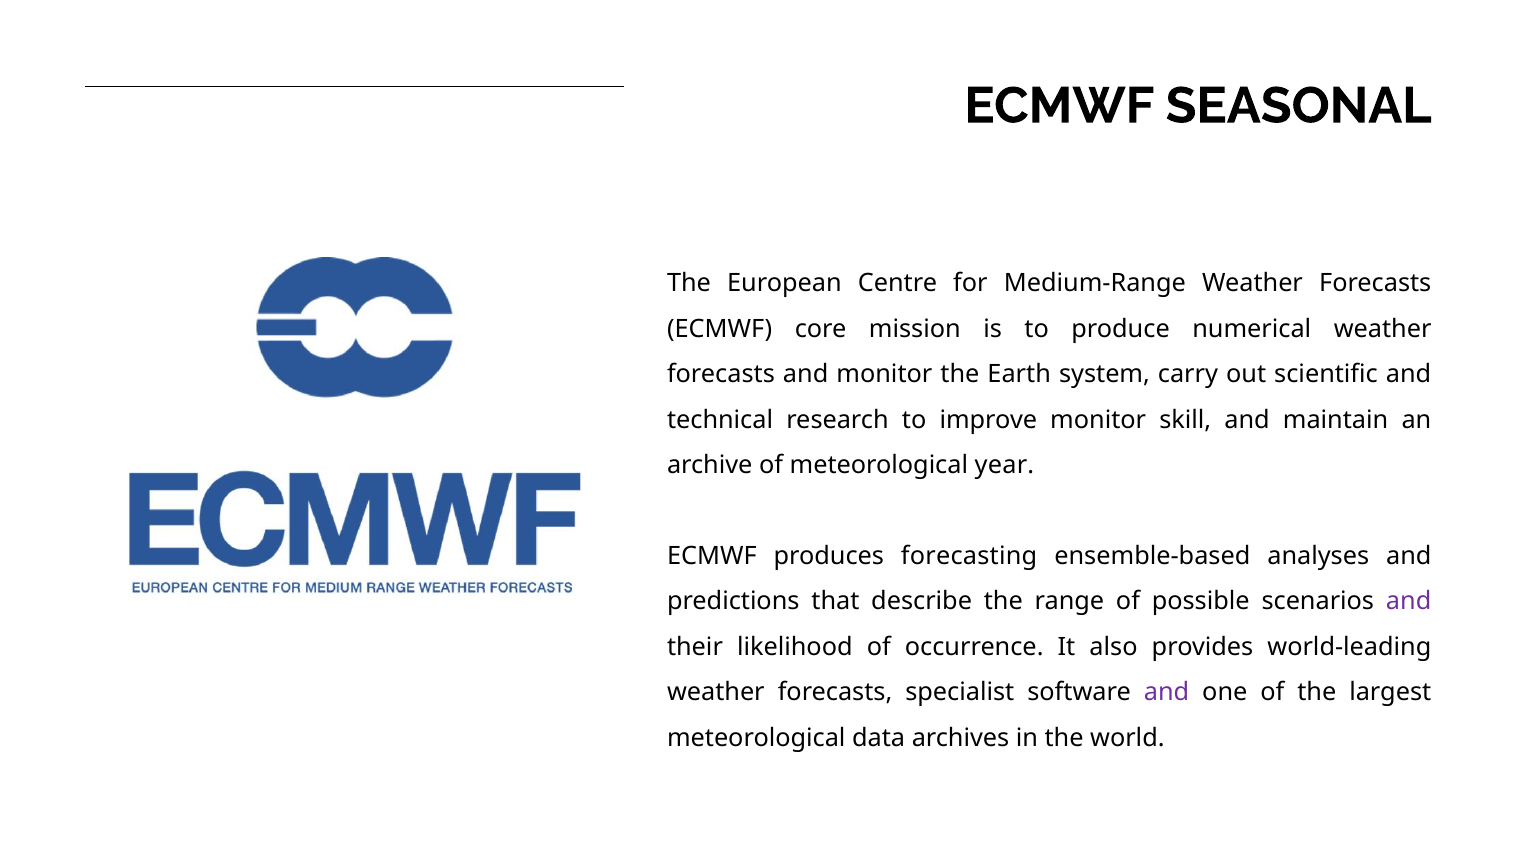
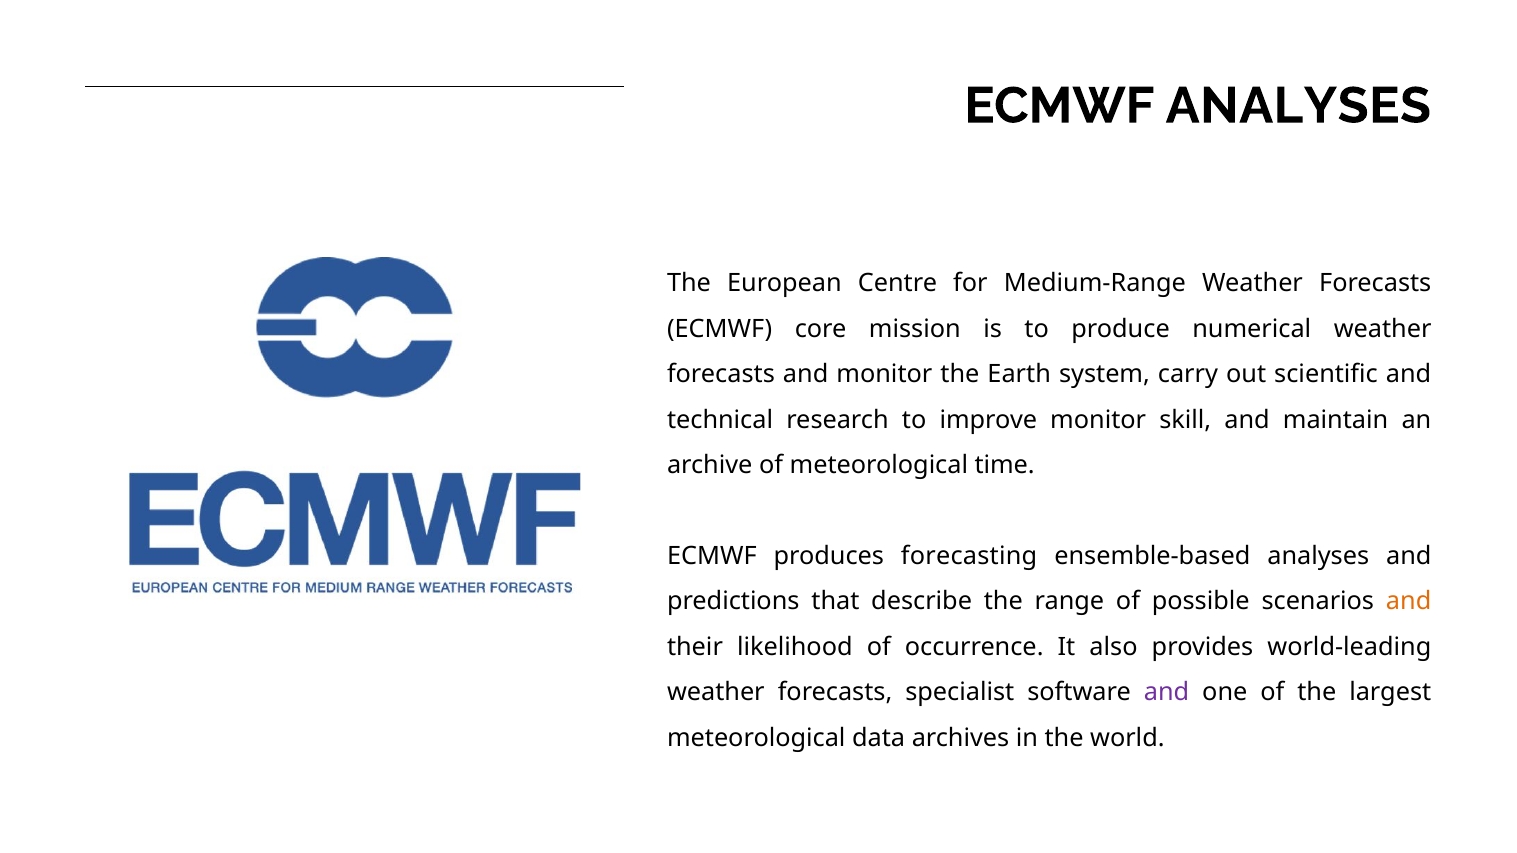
ECMWF SEASONAL: SEASONAL -> ANALYSES (1298, 106)
year: year -> time (1005, 465)
and colour: purple -> orange (1409, 602)
